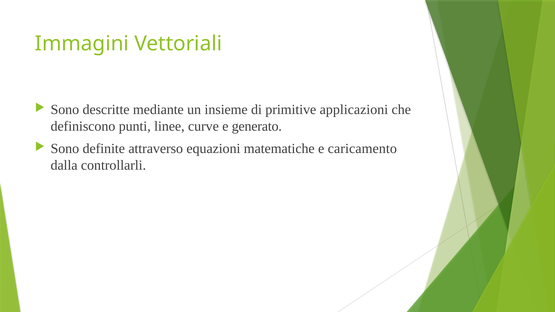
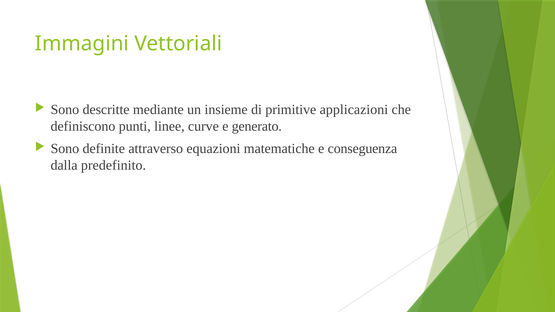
caricamento: caricamento -> conseguenza (362, 149)
controllarli: controllarli -> predefinito (113, 165)
